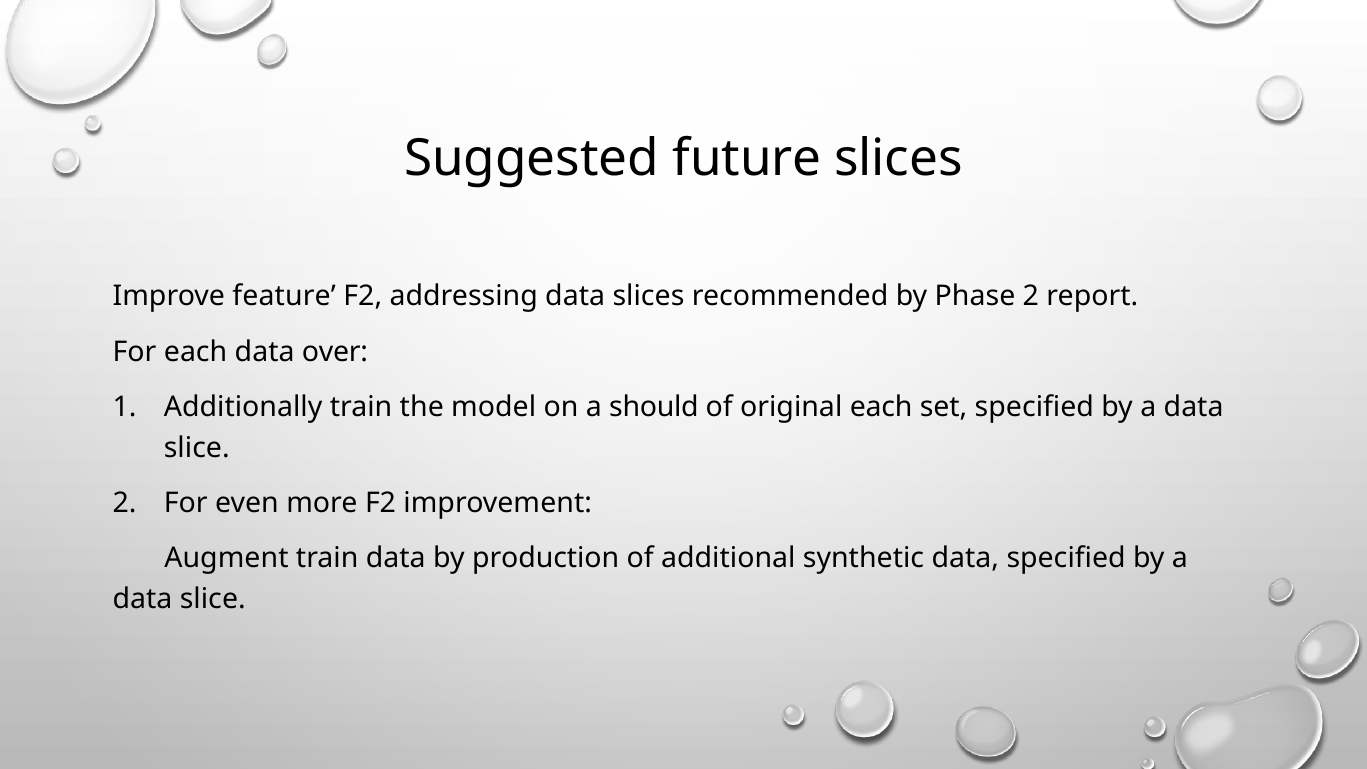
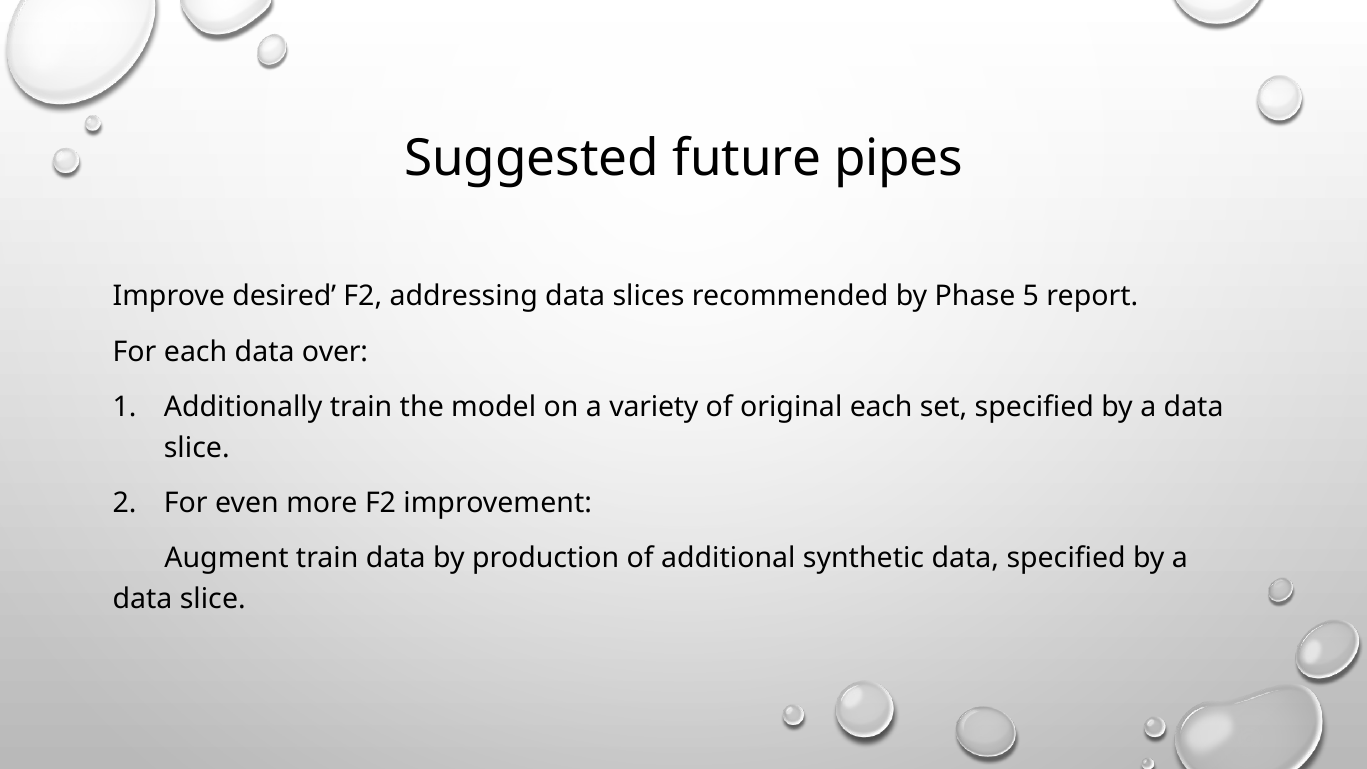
future slices: slices -> pipes (899, 158)
feature: feature -> desired (284, 296)
Phase 2: 2 -> 5 (1031, 296)
should: should -> variety (654, 407)
